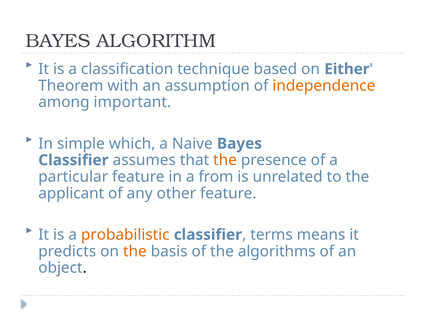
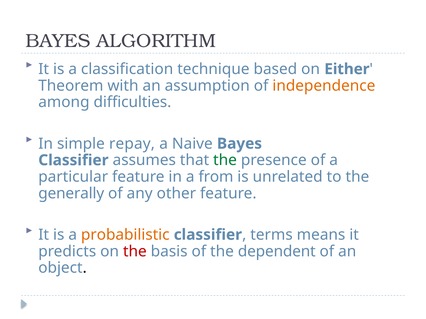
important: important -> difficulties (132, 102)
which: which -> repay (132, 144)
the colour: orange -> green (225, 160)
applicant: applicant -> generally (71, 194)
the colour: orange -> red (135, 252)
algorithms: algorithms -> dependent (277, 252)
